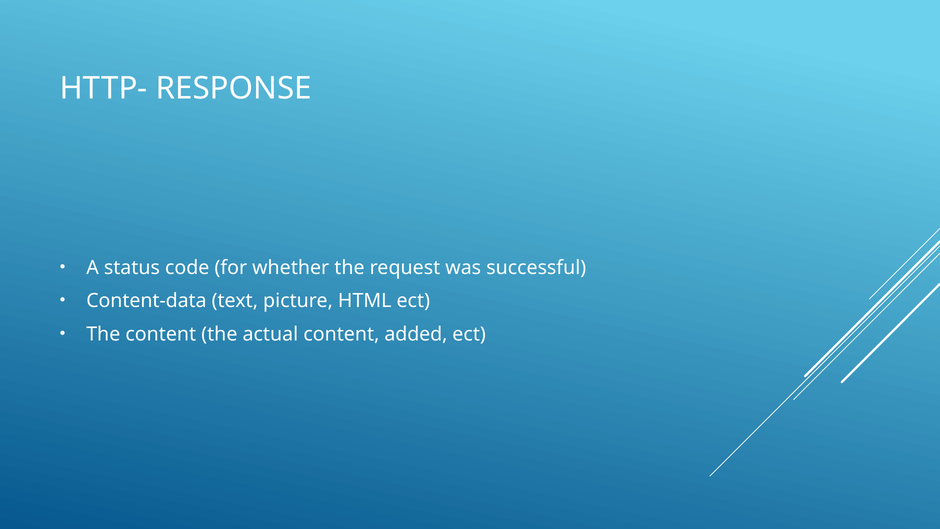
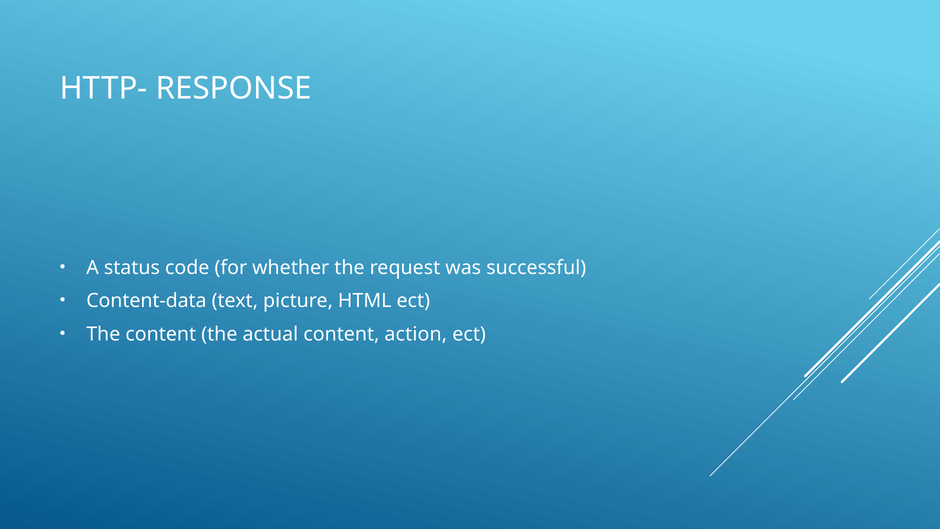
added: added -> action (416, 334)
